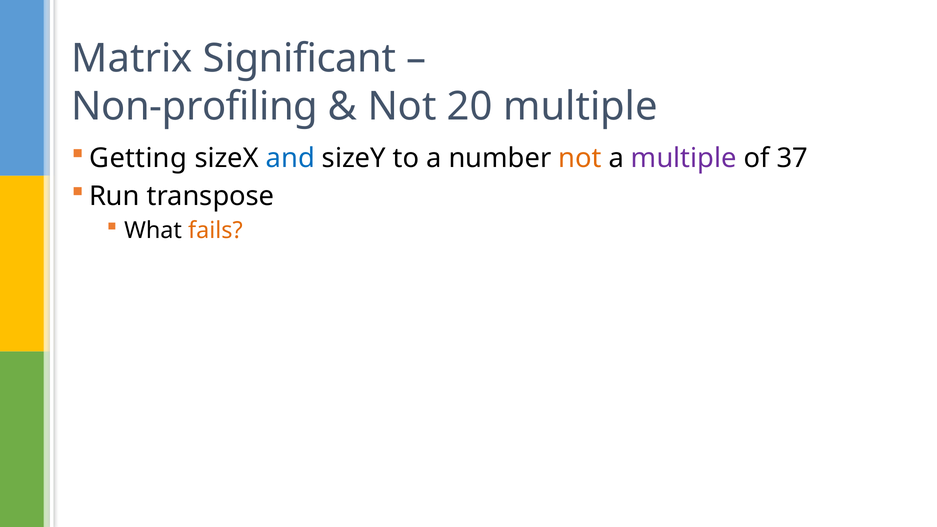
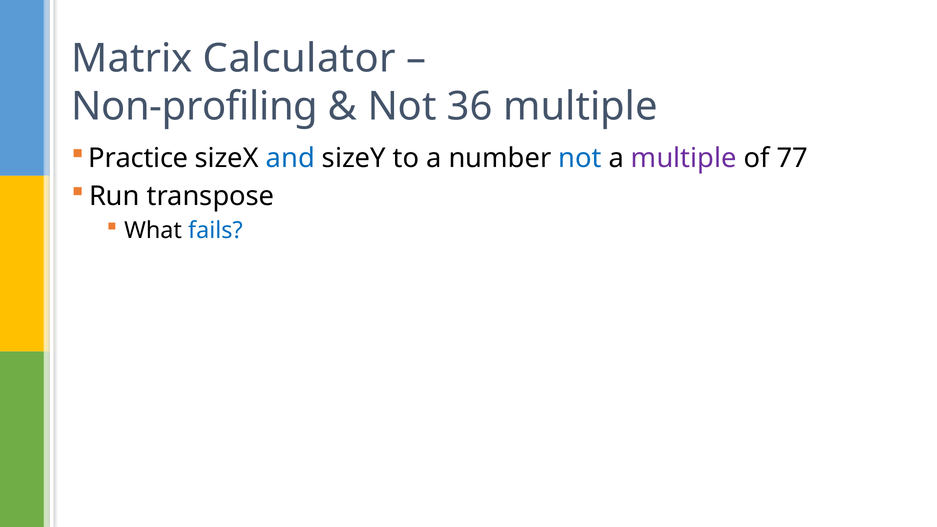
Significant: Significant -> Calculator (299, 58)
20: 20 -> 36 (470, 106)
Getting: Getting -> Practice (138, 158)
not colour: orange -> blue (580, 158)
37: 37 -> 77 (792, 158)
fails colour: orange -> blue (215, 231)
